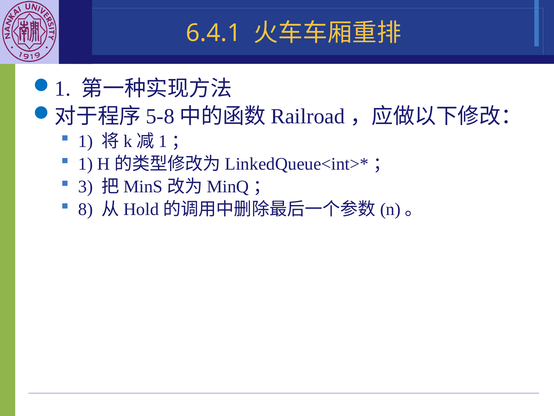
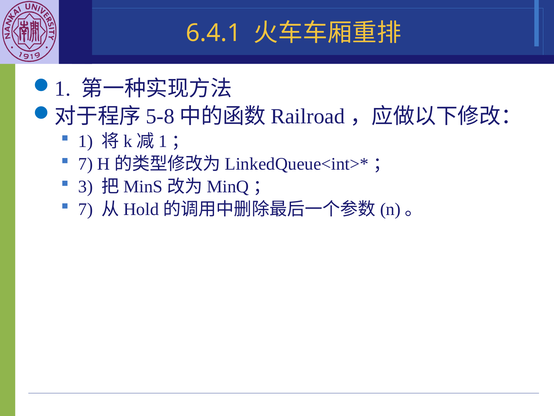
1: 1 -> 7 (86, 164)
8: 8 -> 7 (86, 209)
